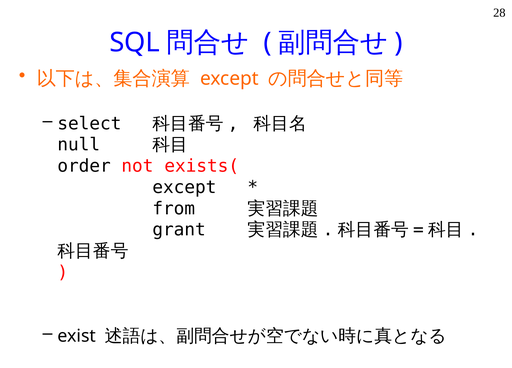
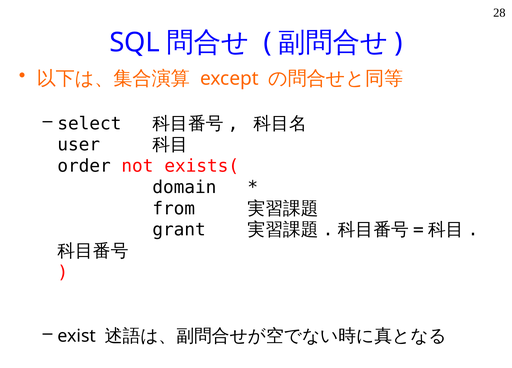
null: null -> user (79, 145)
except: except -> domain (185, 188)
